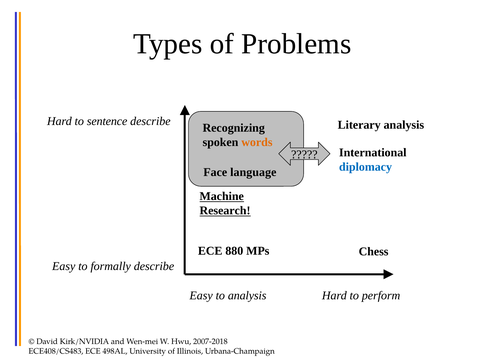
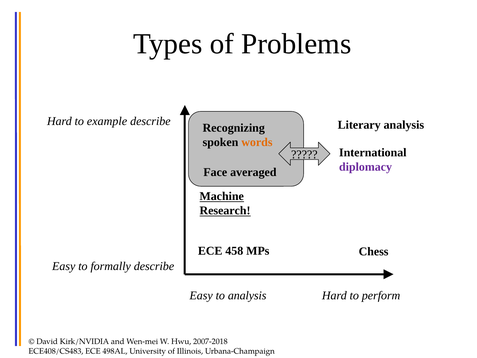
sentence: sentence -> example (107, 121)
diplomacy colour: blue -> purple (366, 167)
language: language -> averaged (253, 172)
880: 880 -> 458 (234, 251)
